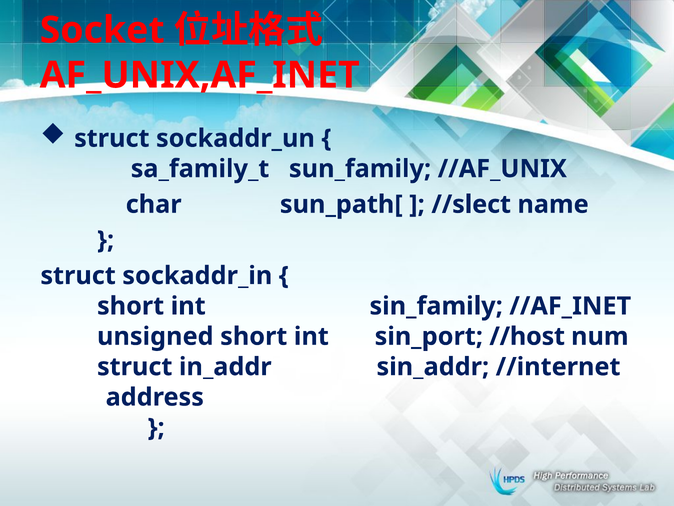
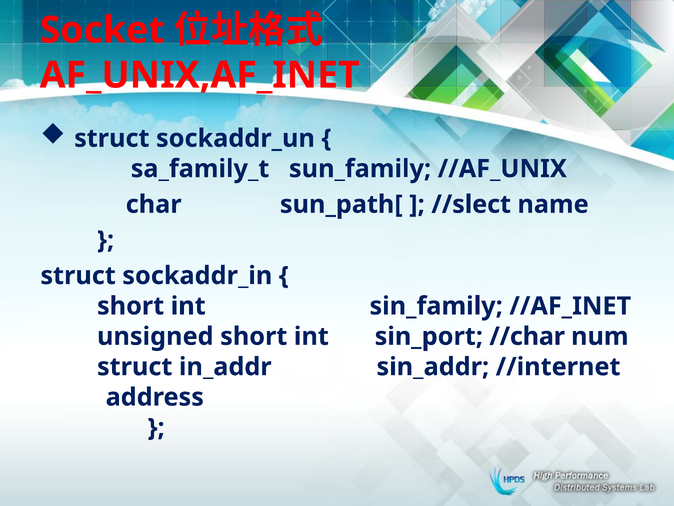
//host: //host -> //char (527, 336)
